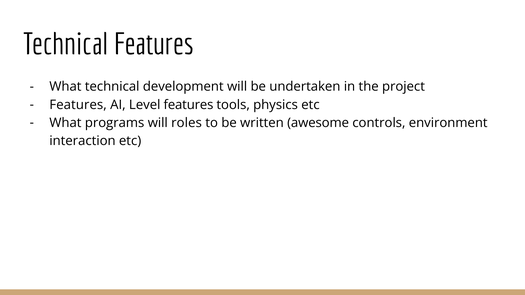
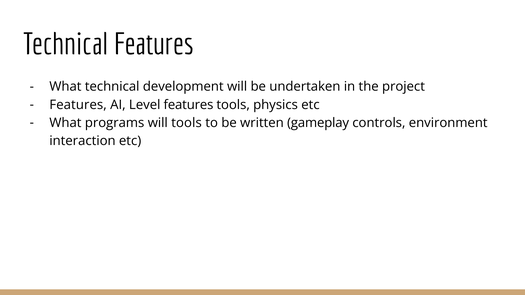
will roles: roles -> tools (187, 123)
awesome: awesome -> gameplay (318, 123)
